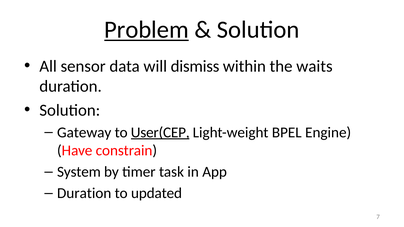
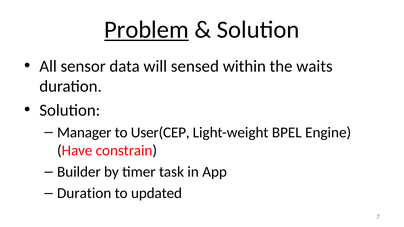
dismiss: dismiss -> sensed (195, 66)
Gateway: Gateway -> Manager (84, 133)
User(CEP underline: present -> none (160, 133)
System: System -> Builder (79, 172)
